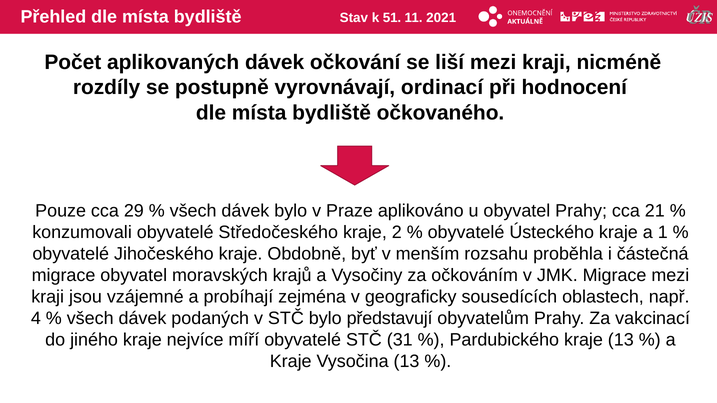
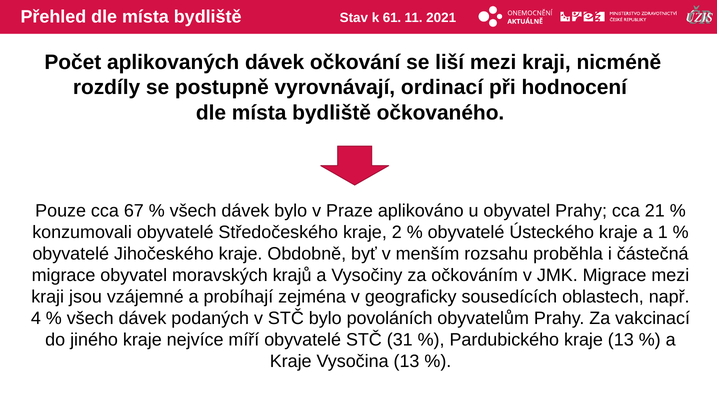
51: 51 -> 61 (392, 18)
29: 29 -> 67 (134, 211)
představují: představují -> povoláních (390, 319)
